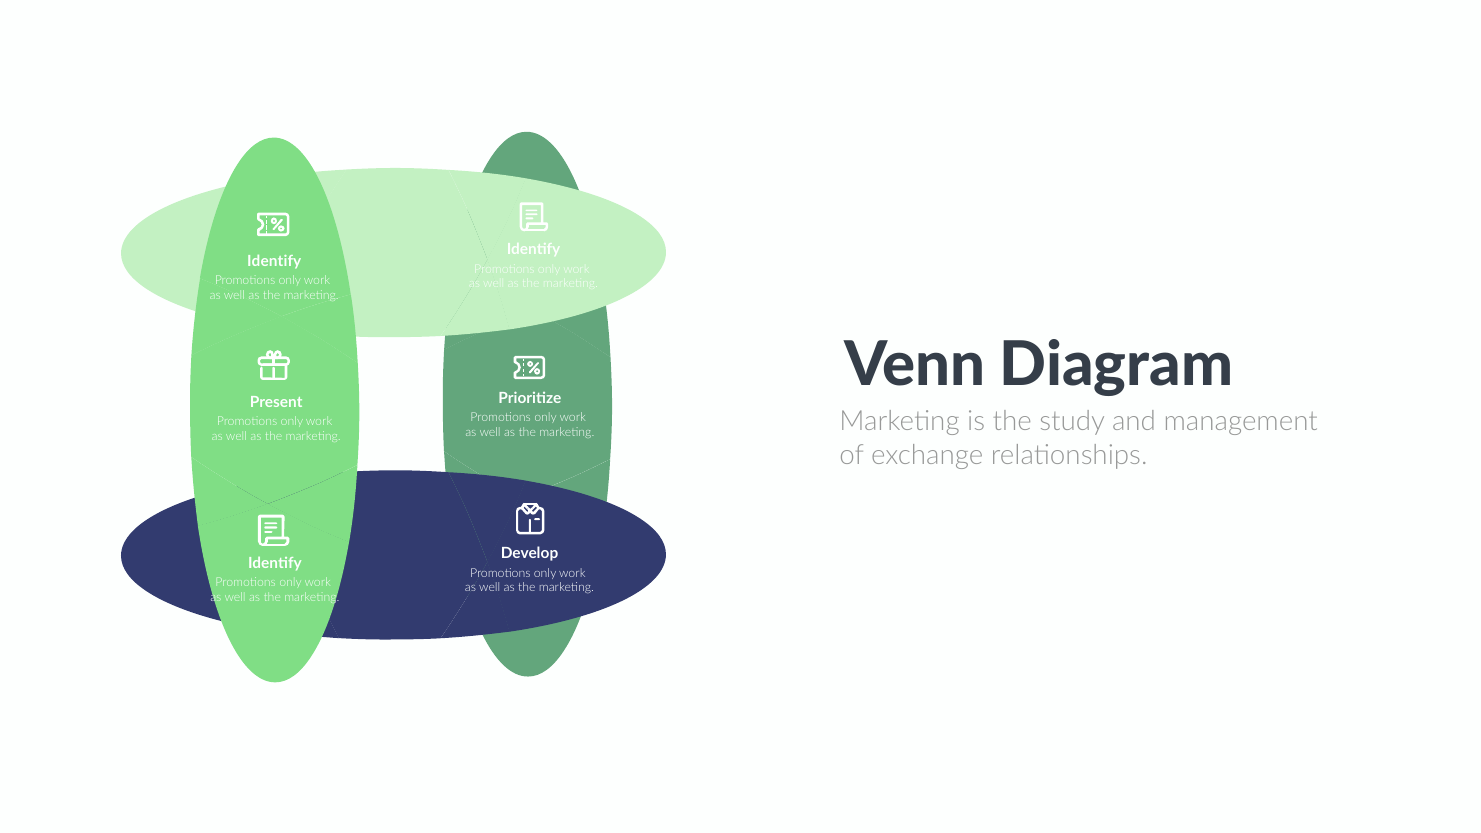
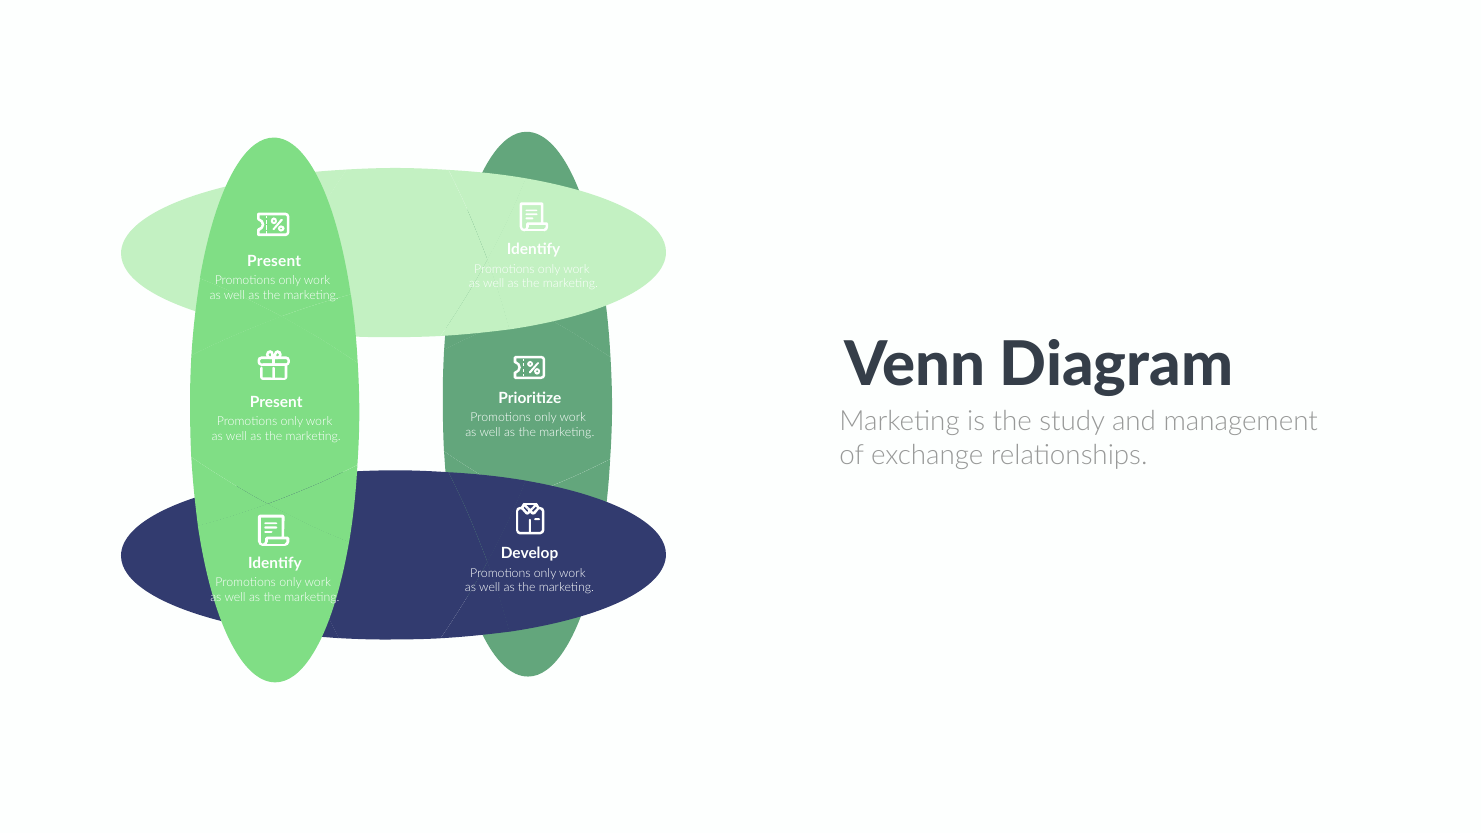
Identify: Identify -> Present (274, 261)
